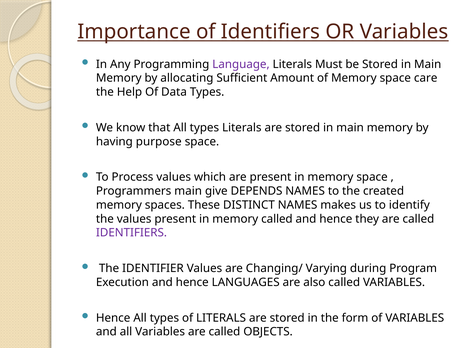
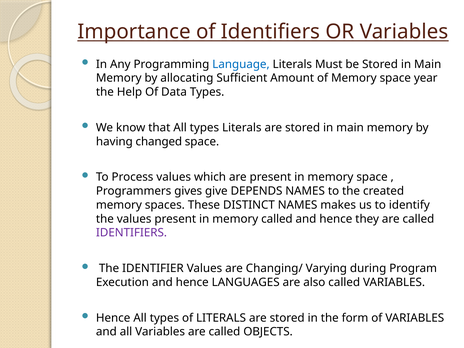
Language colour: purple -> blue (241, 64)
care: care -> year (426, 78)
purpose: purpose -> changed (159, 142)
Programmers main: main -> gives (188, 191)
